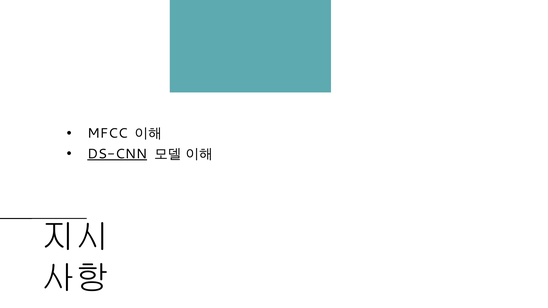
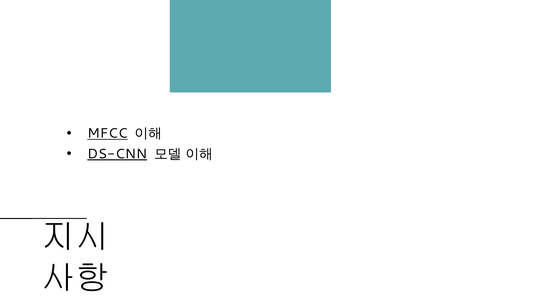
MFCC underline: none -> present (107, 134)
